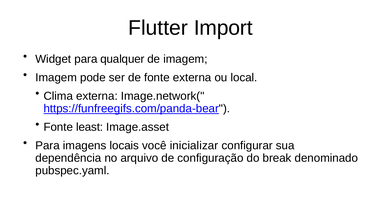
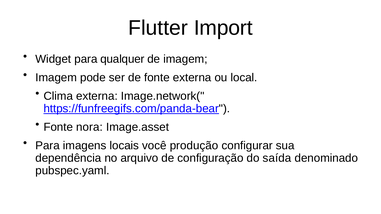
least: least -> nora (90, 127)
inicializar: inicializar -> produção (194, 146)
break: break -> saída (277, 158)
